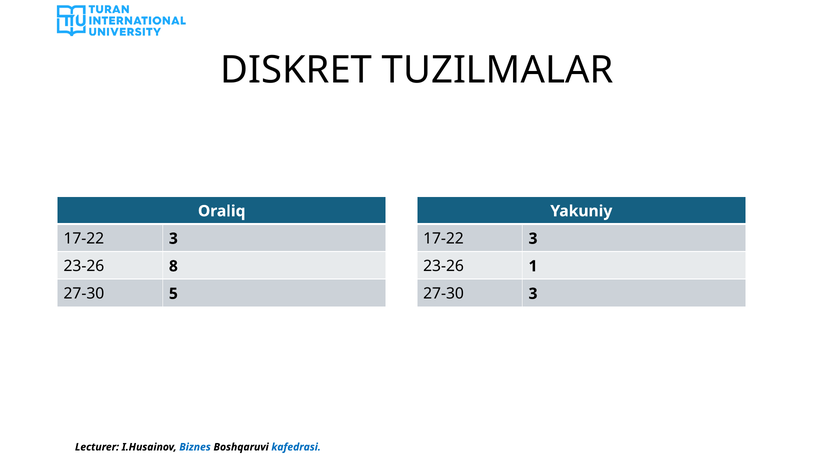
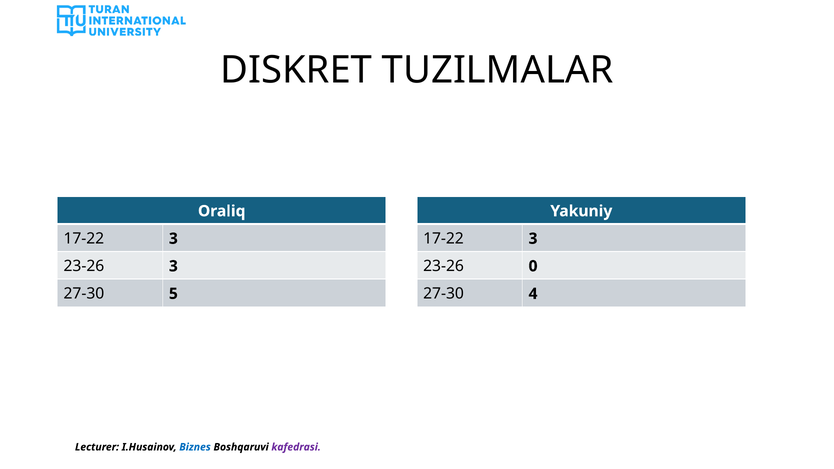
23-26 8: 8 -> 3 (173, 266)
1: 1 -> 0 (533, 266)
27-30 3: 3 -> 4 (533, 294)
kafedrasi colour: blue -> purple (296, 447)
